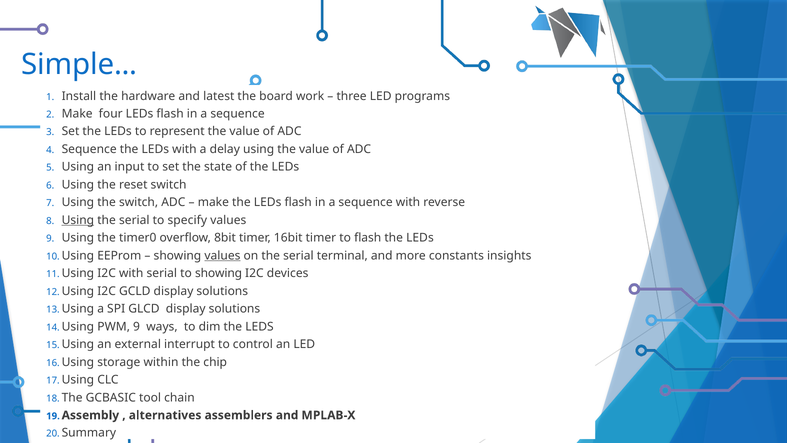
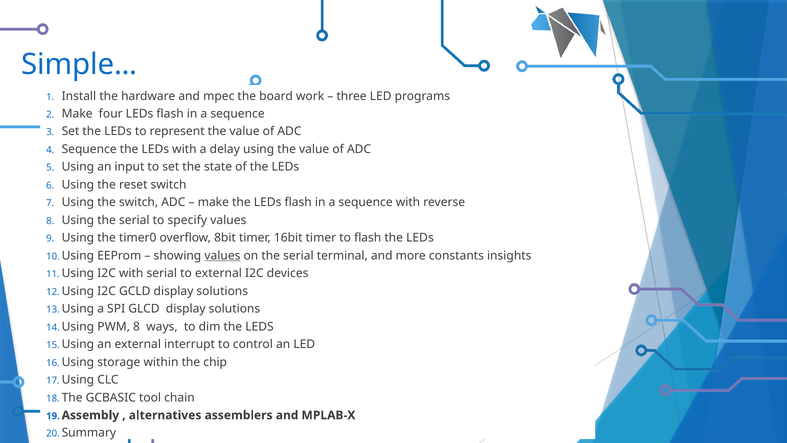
latest: latest -> mpec (219, 96)
Using underline: present -> none (78, 220)
to showing: showing -> external (218, 273)
PWM 9: 9 -> 8 (136, 326)
